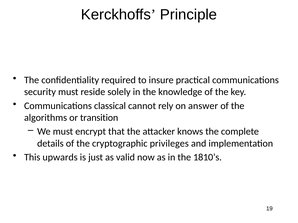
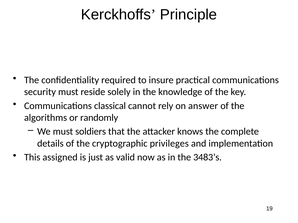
transition: transition -> randomly (99, 118)
encrypt: encrypt -> soldiers (91, 132)
upwards: upwards -> assigned (60, 158)
1810’s: 1810’s -> 3483’s (207, 158)
